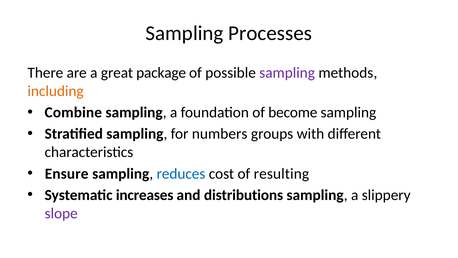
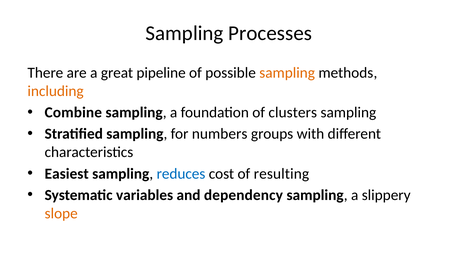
package: package -> pipeline (161, 73)
sampling colour: purple -> orange (287, 73)
become: become -> clusters (293, 112)
Ensure: Ensure -> Easiest (67, 173)
increases: increases -> variables (145, 195)
distributions: distributions -> dependency (243, 195)
slope colour: purple -> orange (61, 213)
